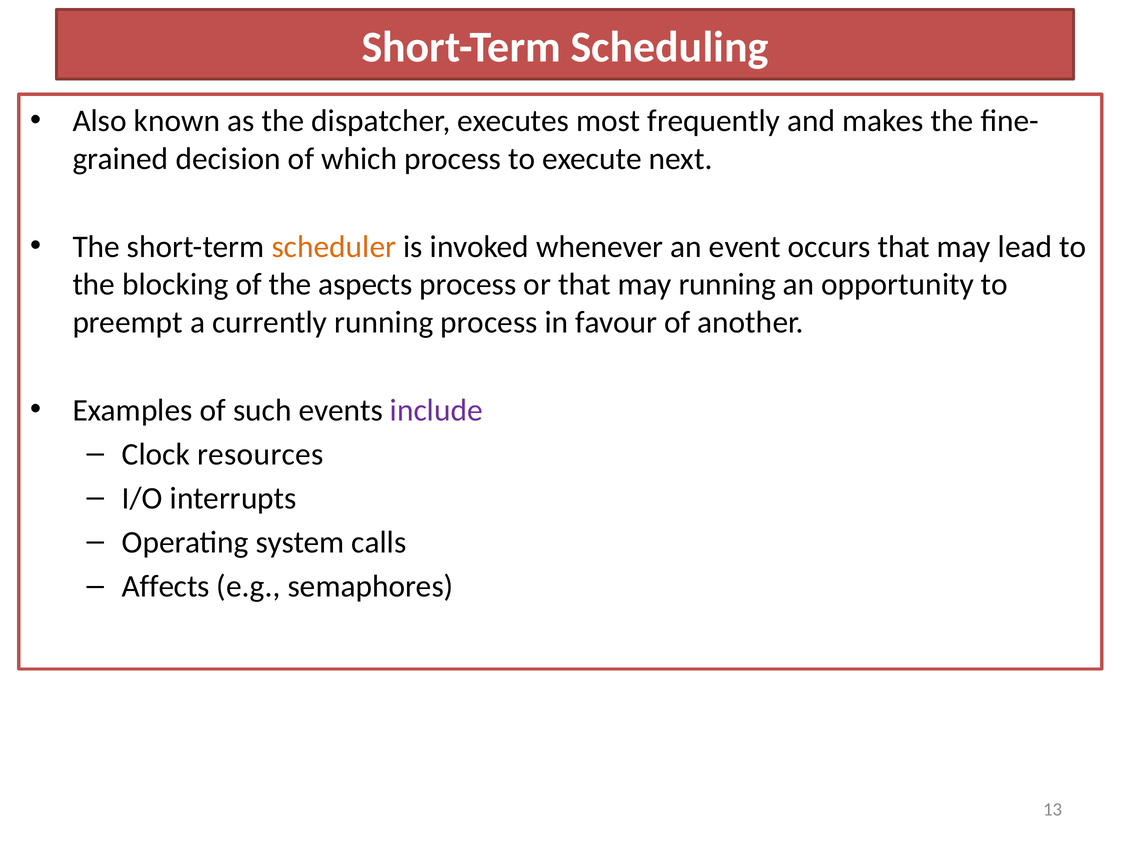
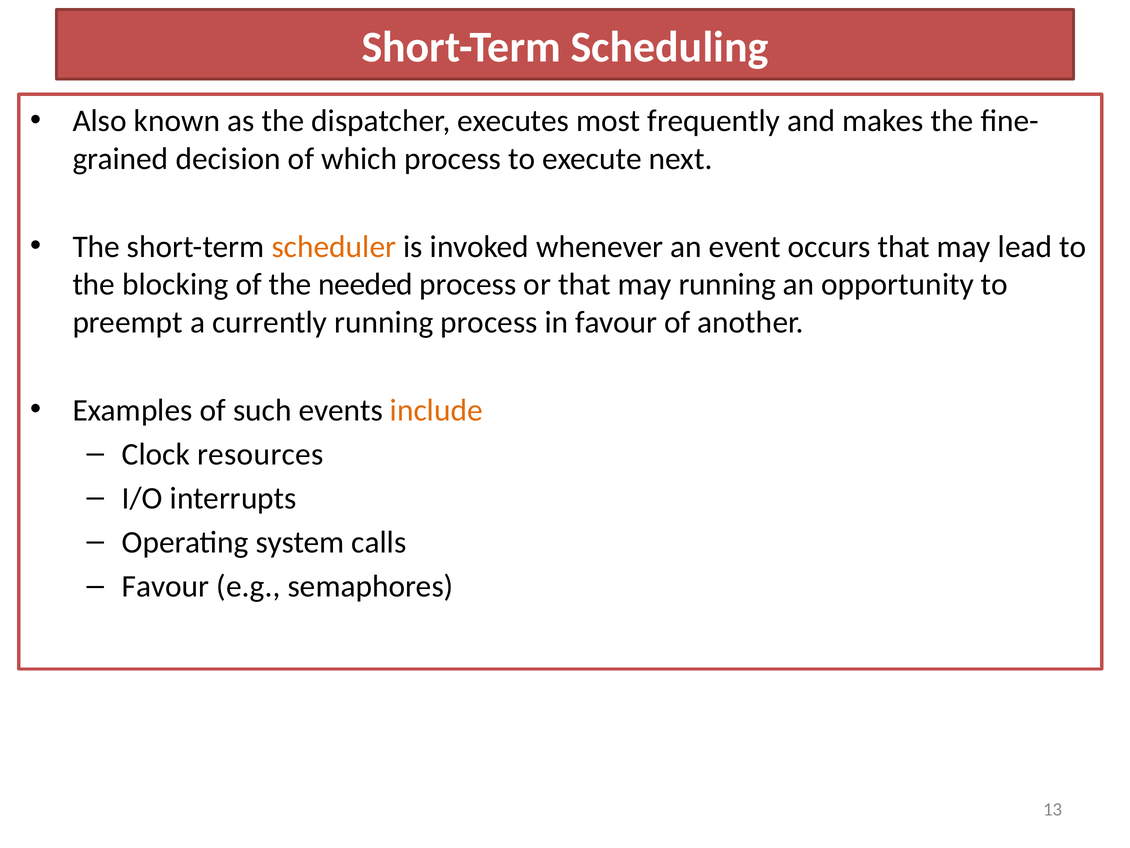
aspects: aspects -> needed (365, 284)
include colour: purple -> orange (436, 410)
Affects: Affects -> Favour (166, 586)
